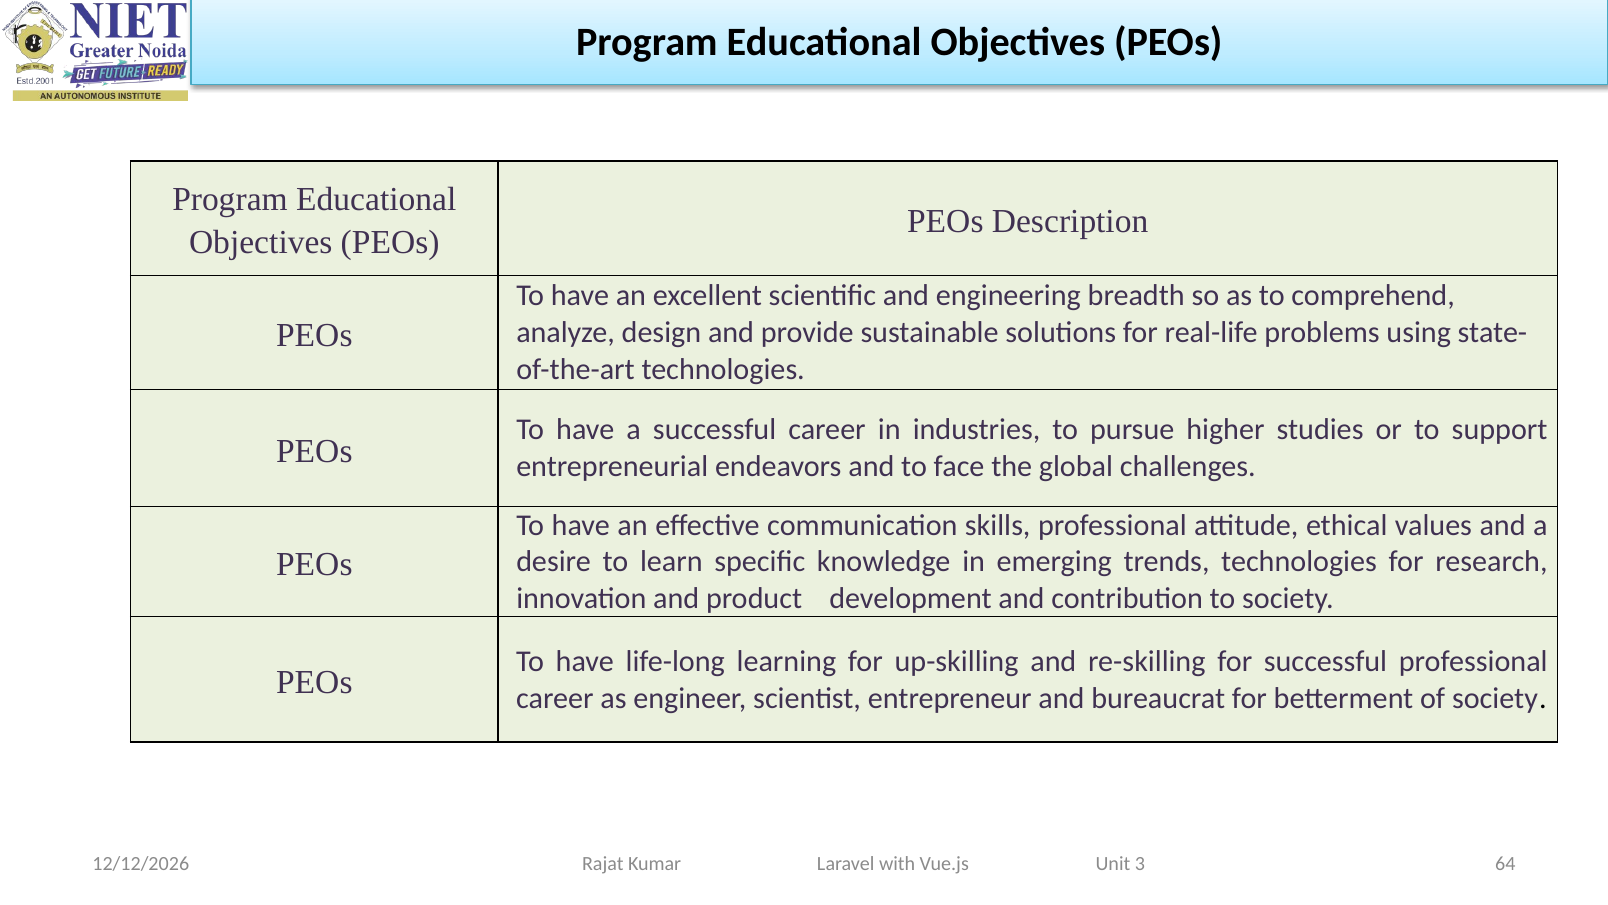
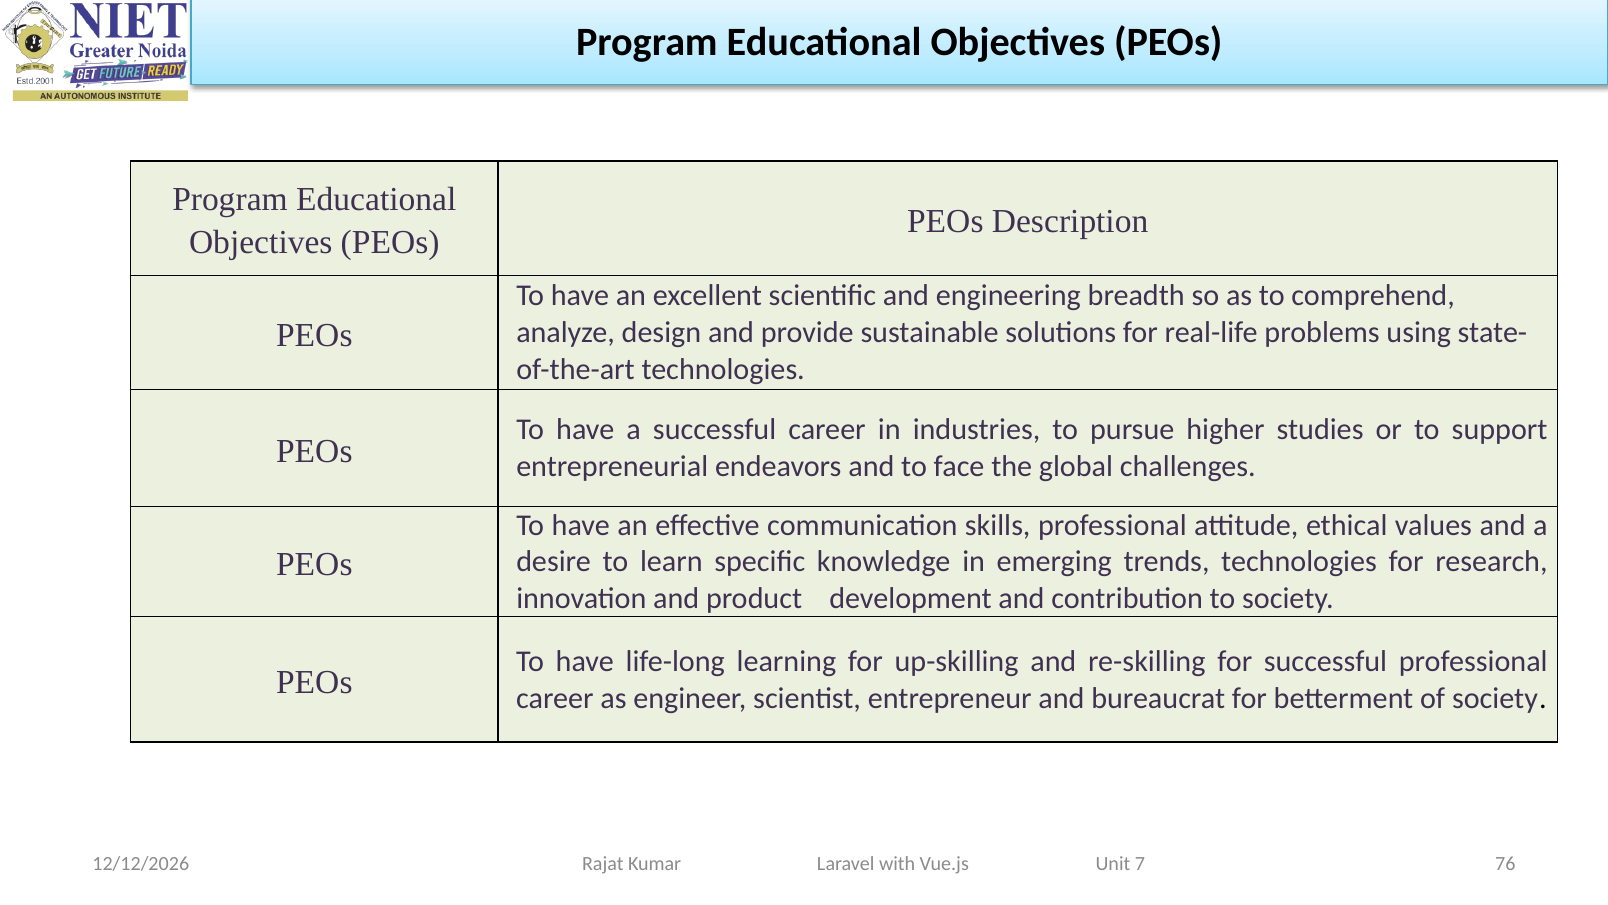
64: 64 -> 76 (1505, 864)
3: 3 -> 7 (1140, 864)
